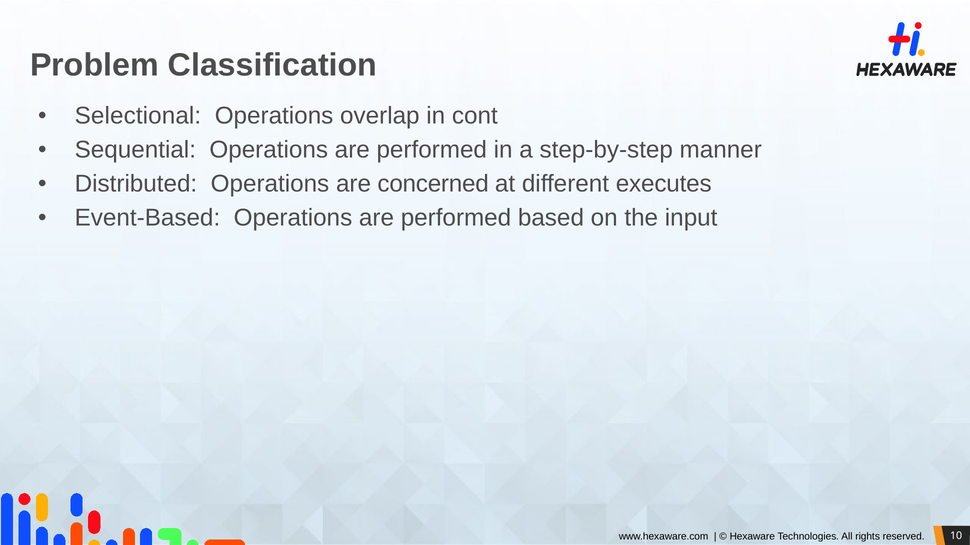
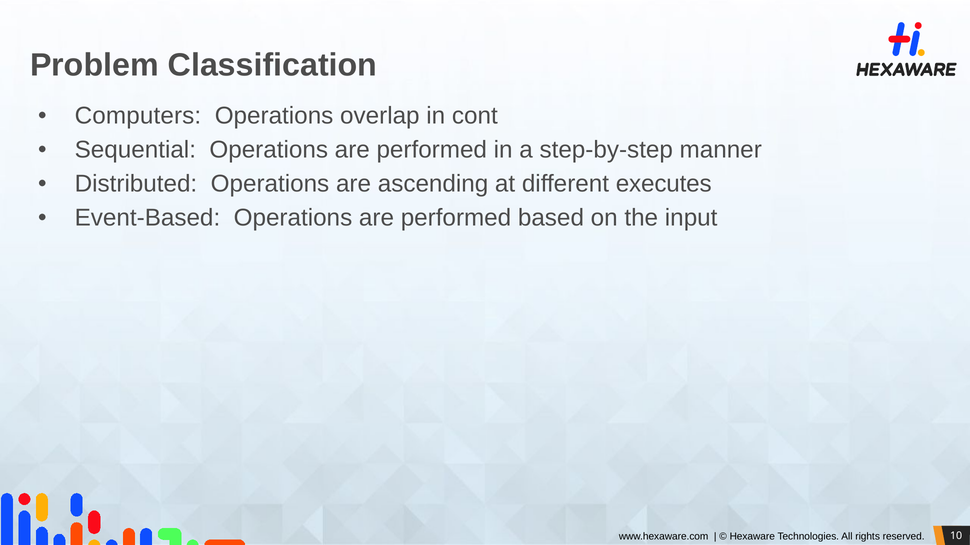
Selectional: Selectional -> Computers (138, 116)
concerned: concerned -> ascending (433, 184)
